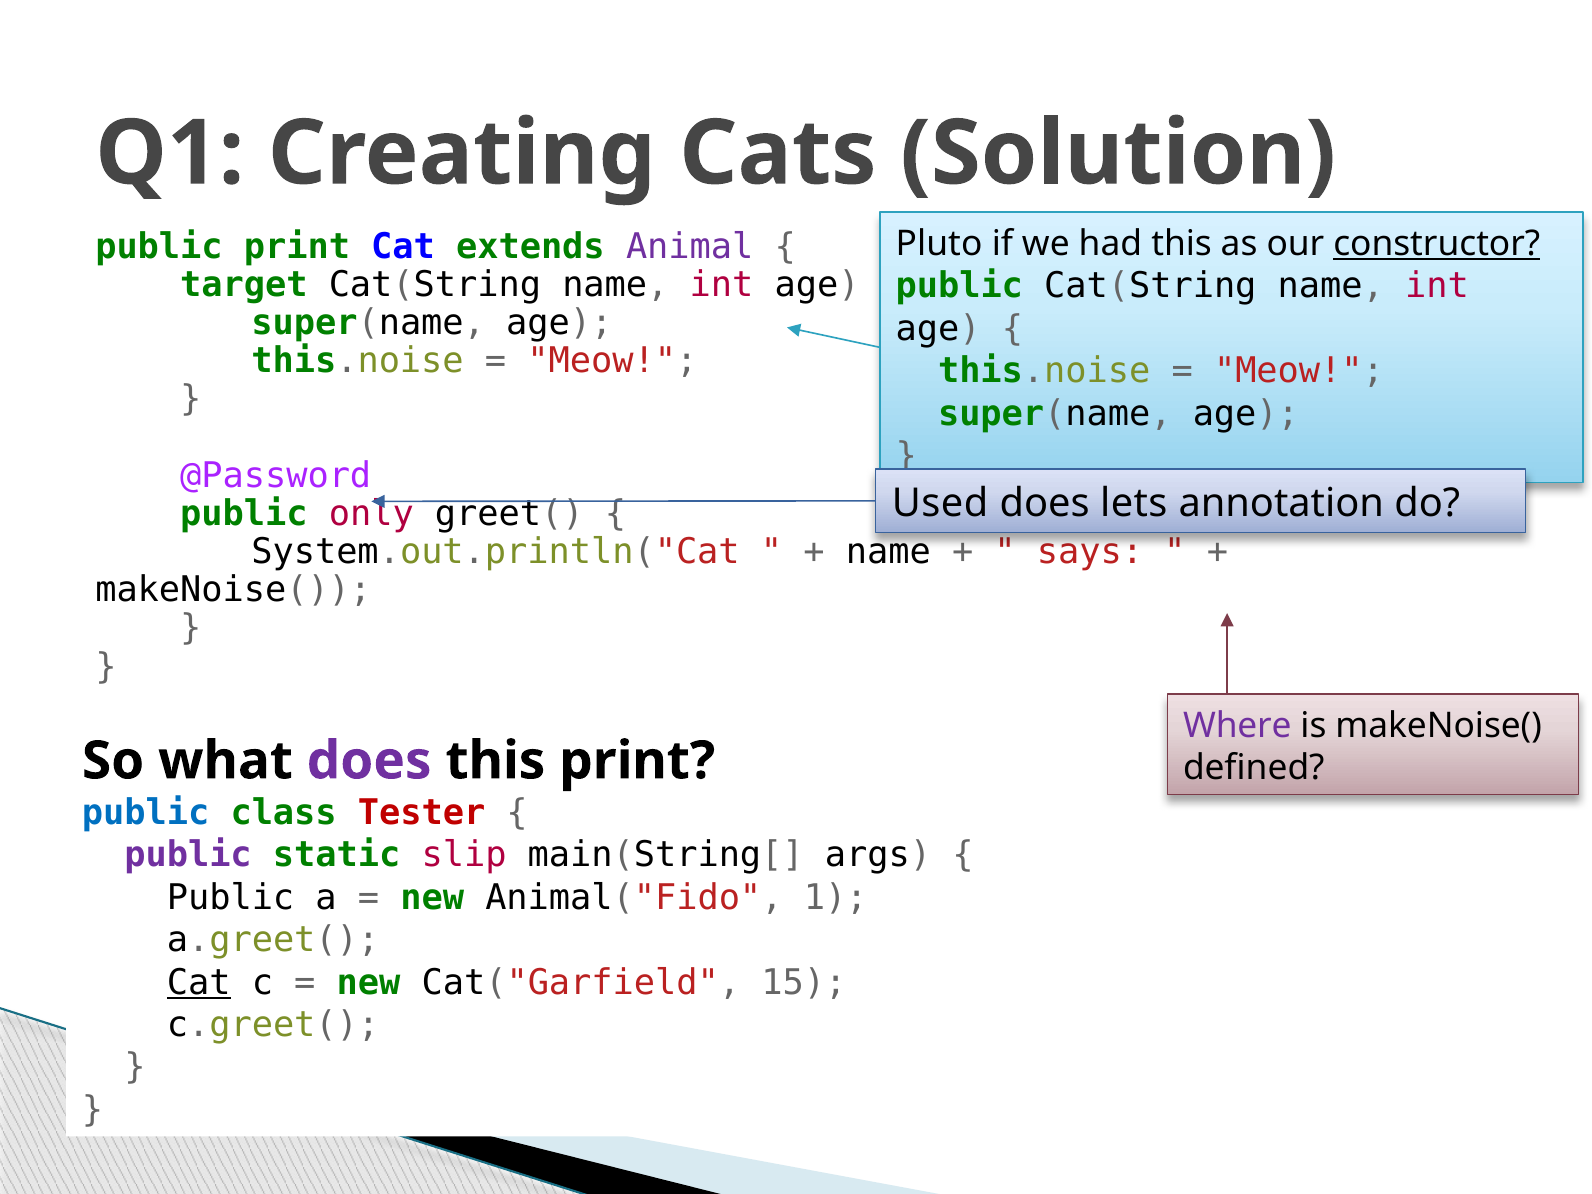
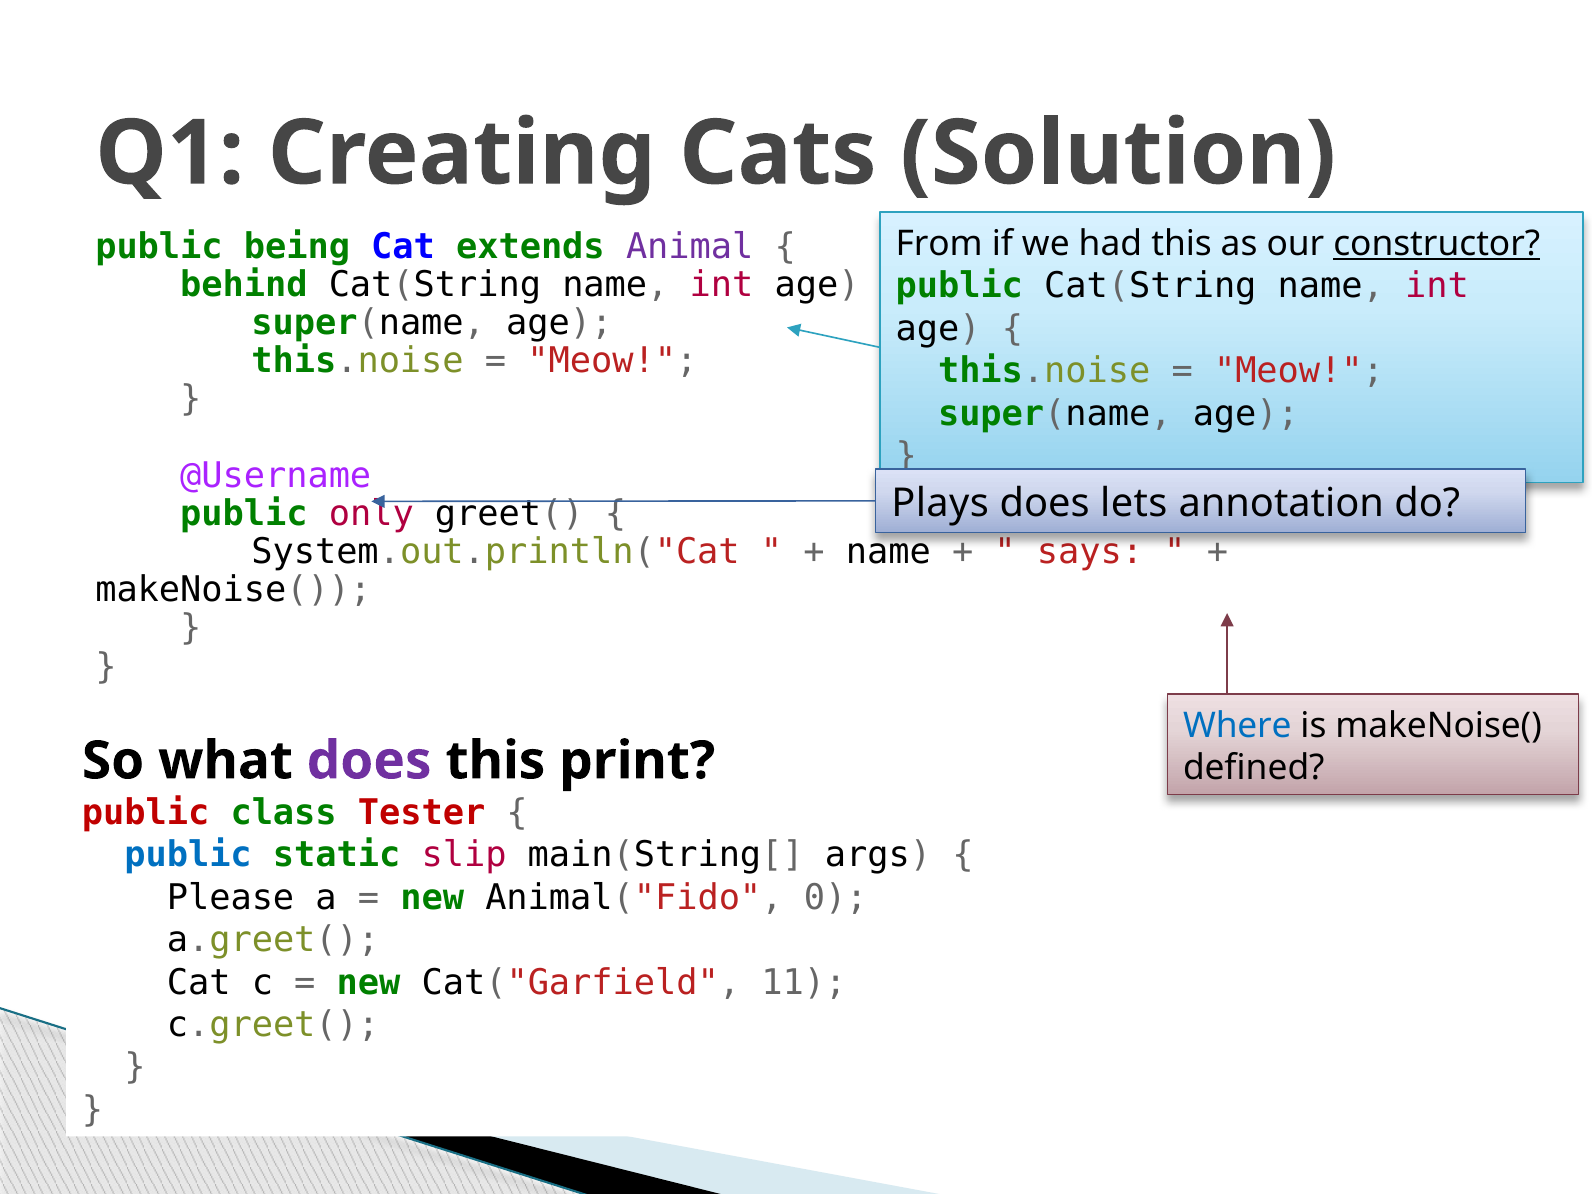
public print: print -> being (297, 247)
Pluto: Pluto -> From (939, 244)
target: target -> behind (244, 285)
@Password: @Password -> @Username (276, 476)
Used: Used -> Plays (940, 504)
Where colour: purple -> blue (1237, 726)
public colour: blue -> red (146, 813)
public colour: purple -> blue (188, 855)
Public: Public -> Please (231, 898)
1: 1 -> 0 (836, 898)
Cat underline: present -> none (199, 982)
15: 15 -> 11 (804, 982)
